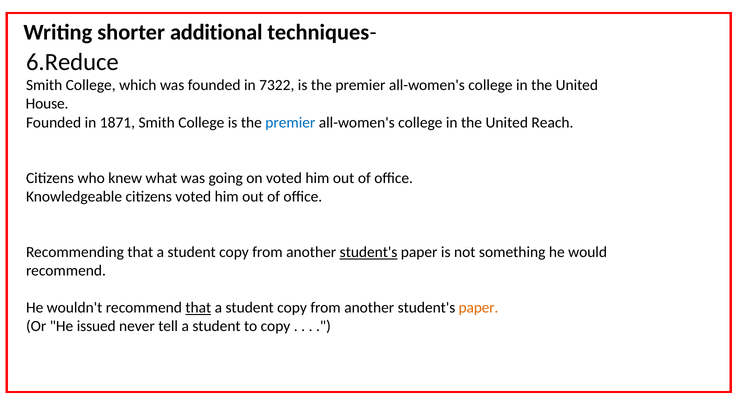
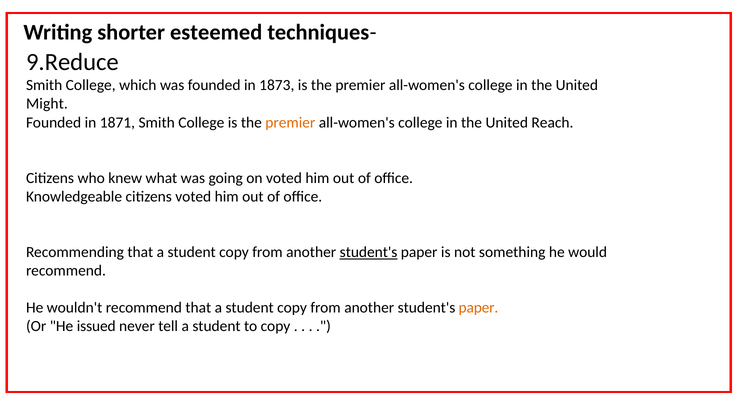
additional: additional -> esteemed (216, 33)
6.Reduce: 6.Reduce -> 9.Reduce (72, 62)
7322: 7322 -> 1873 (277, 85)
House: House -> Might (47, 104)
premier colour: blue -> orange (290, 122)
that underline: present -> none (198, 308)
